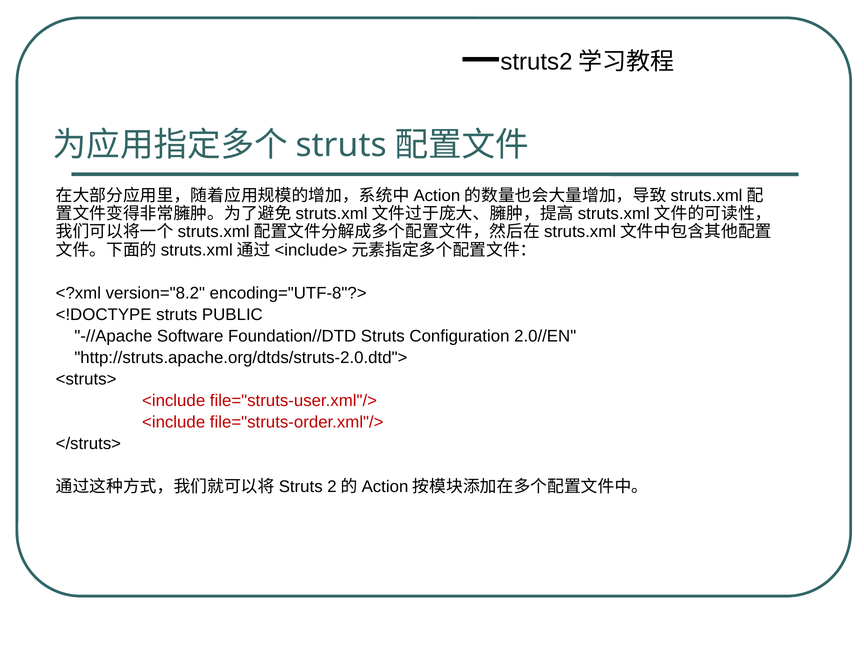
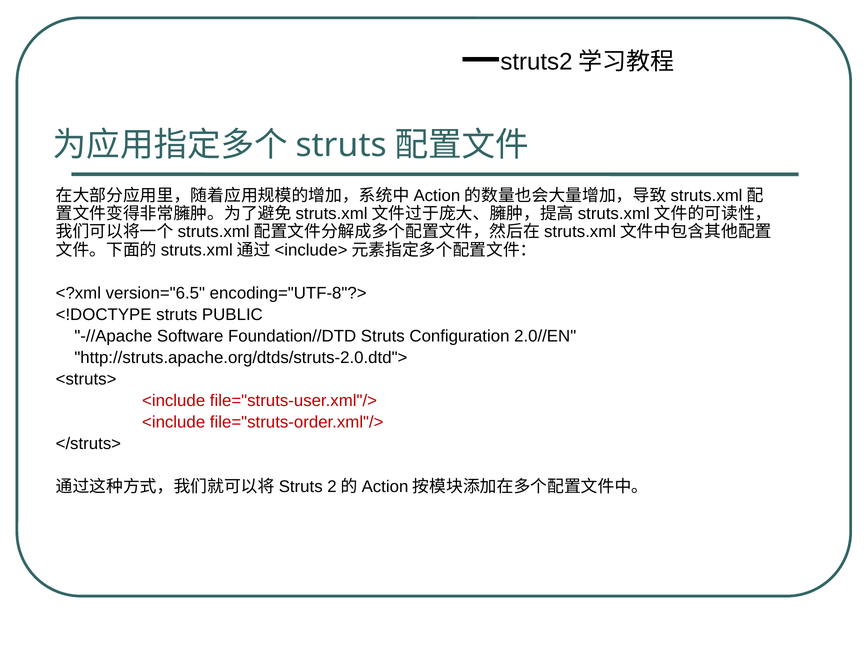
version="8.2: version="8.2 -> version="6.5 (155, 293)
